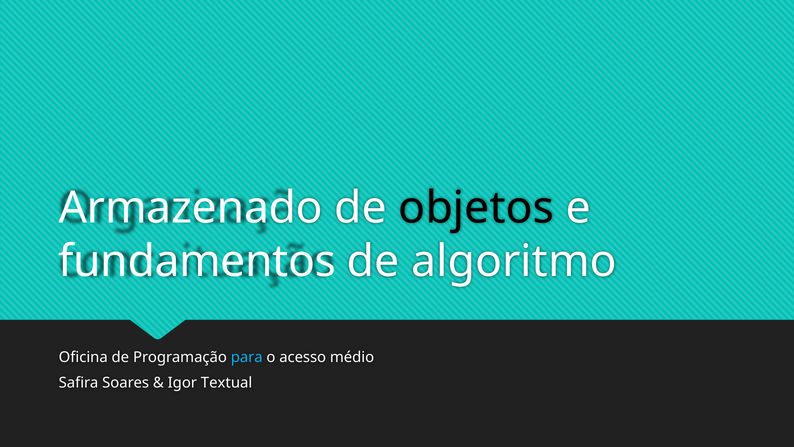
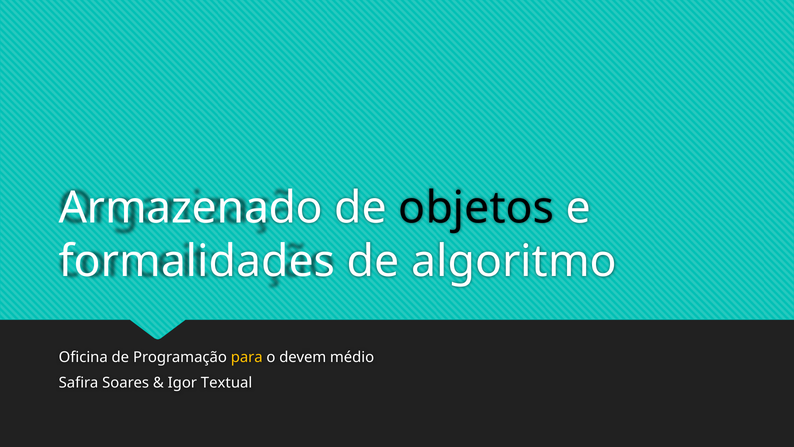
fundamentos: fundamentos -> formalidades (197, 261)
para colour: light blue -> yellow (247, 357)
acesso: acesso -> devem (303, 357)
